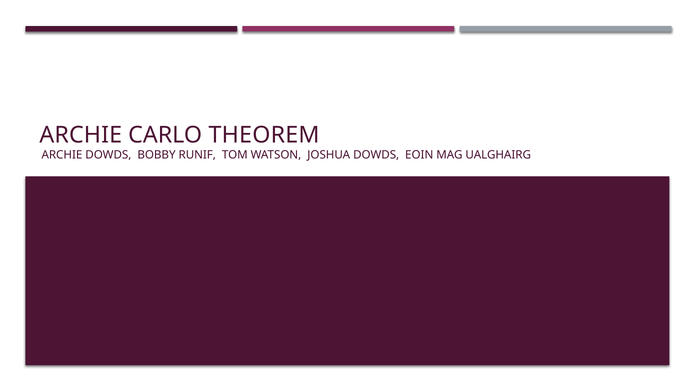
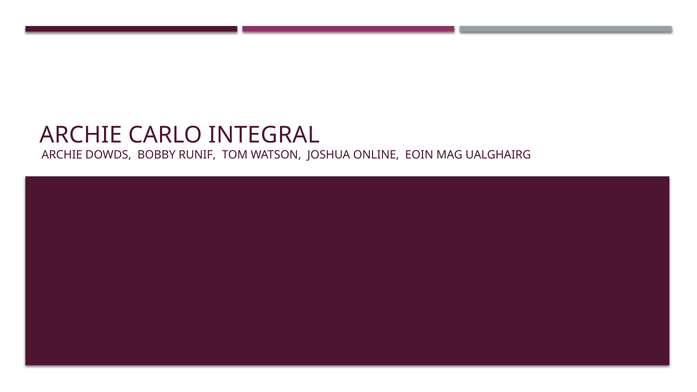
THEOREM: THEOREM -> INTEGRAL (264, 135)
JOSHUA DOWDS: DOWDS -> ONLINE (376, 155)
